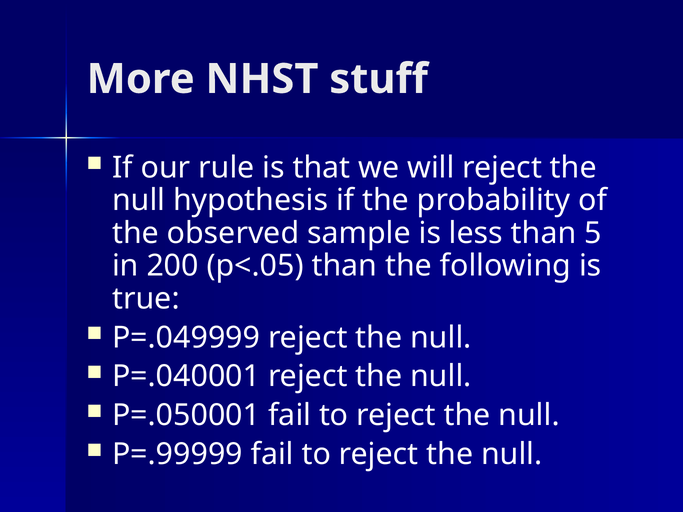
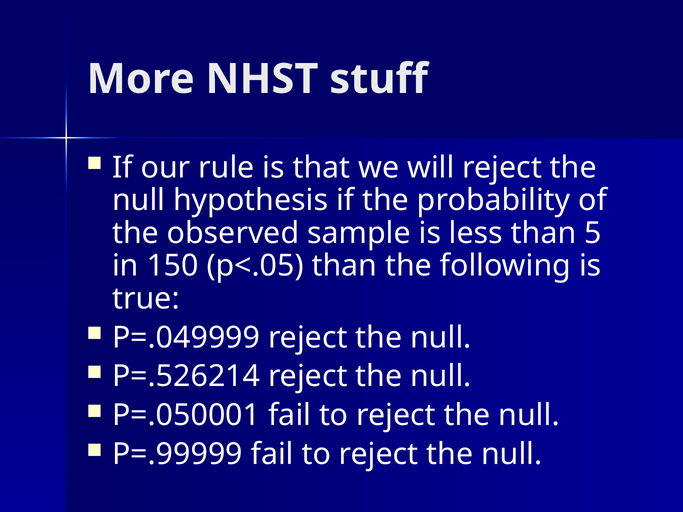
200: 200 -> 150 (173, 266)
P=.040001: P=.040001 -> P=.526214 (186, 377)
